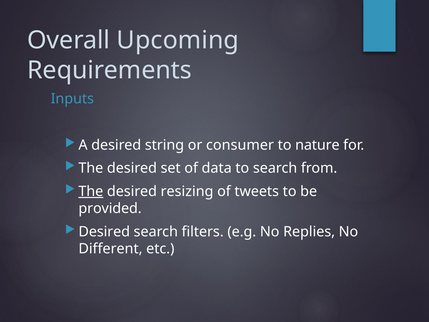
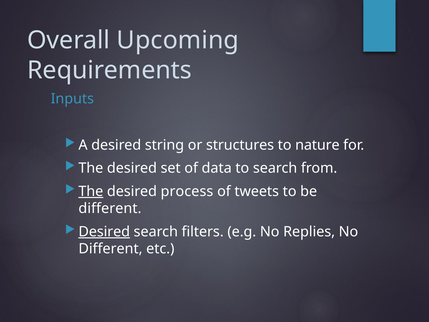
consumer: consumer -> structures (240, 145)
resizing: resizing -> process (187, 191)
provided: provided -> different (110, 208)
Desired underline: none -> present (104, 231)
